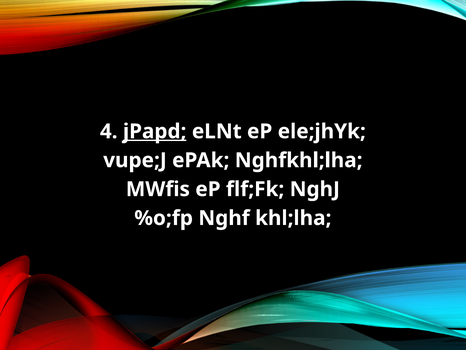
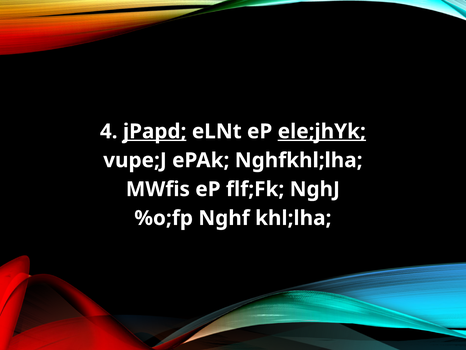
ele;jhYk underline: none -> present (322, 131)
